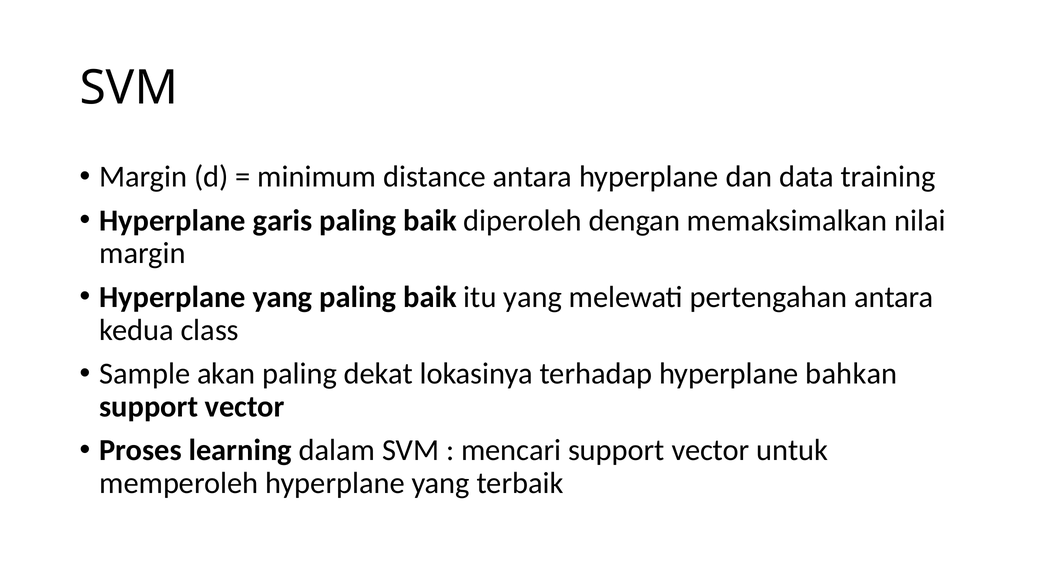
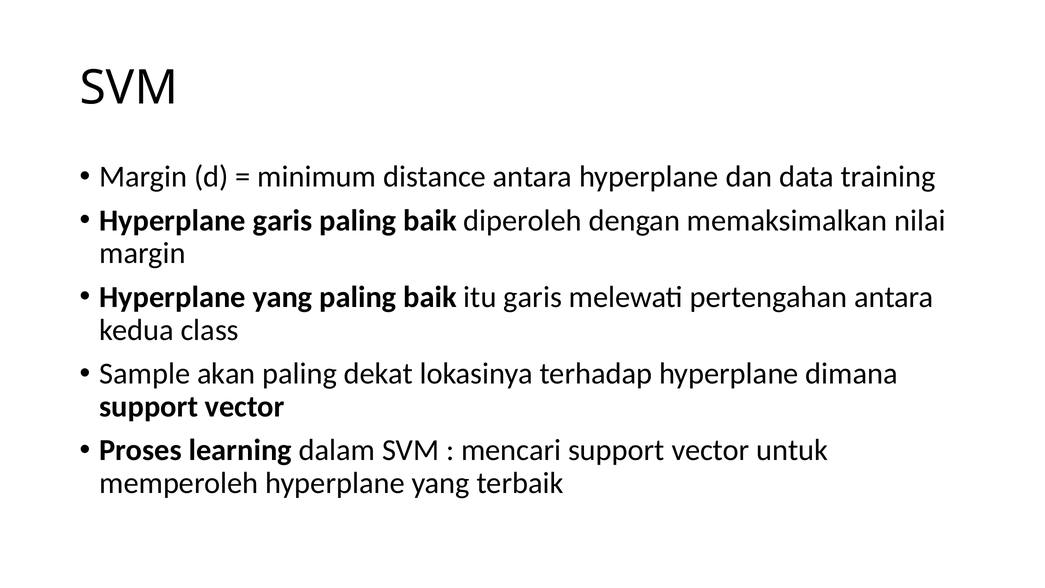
itu yang: yang -> garis (533, 297)
bahkan: bahkan -> dimana (852, 374)
